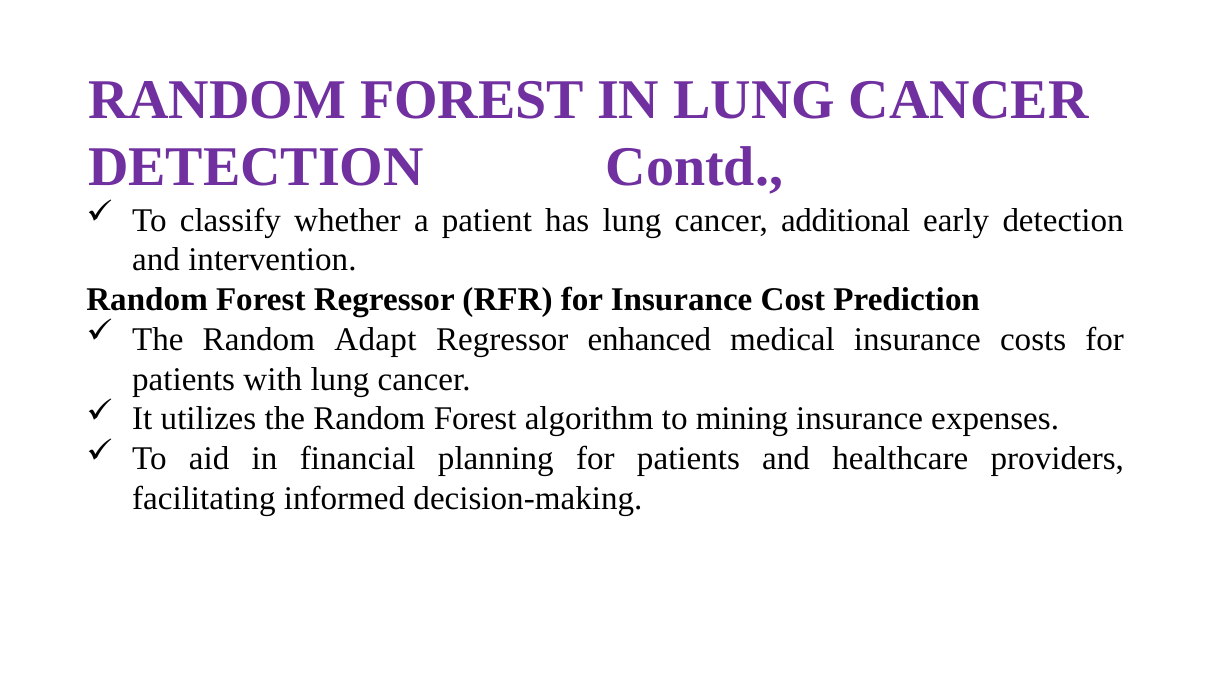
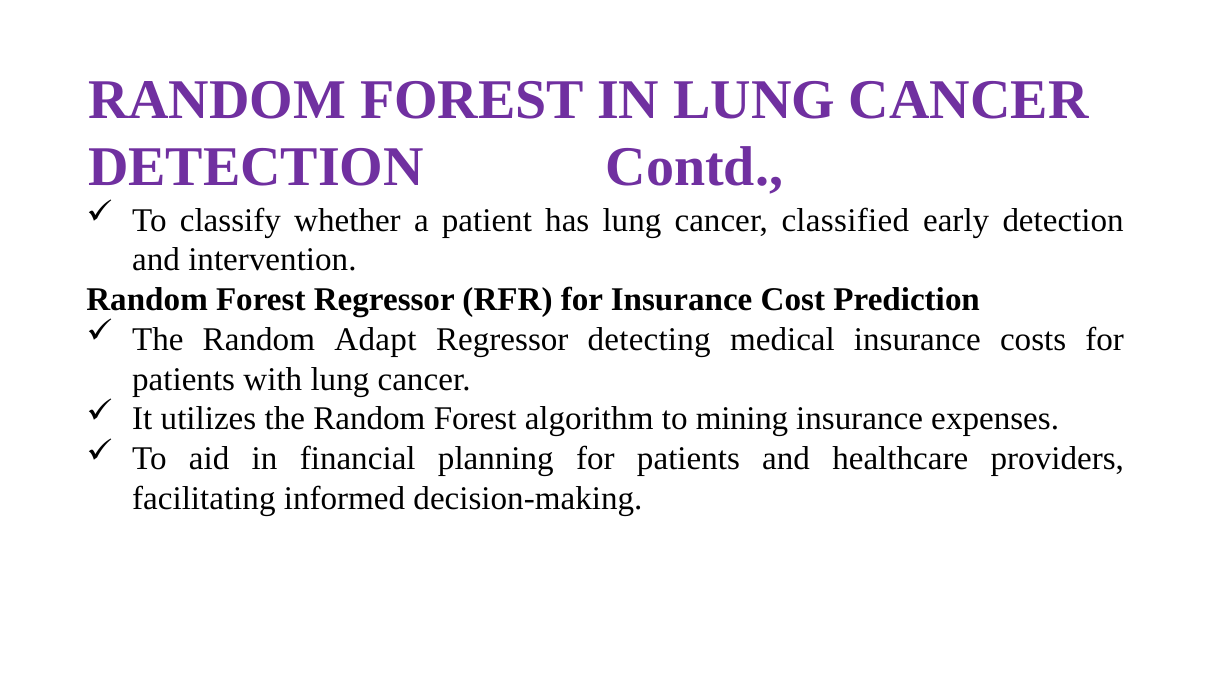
additional: additional -> classified (845, 220)
enhanced: enhanced -> detecting (649, 339)
